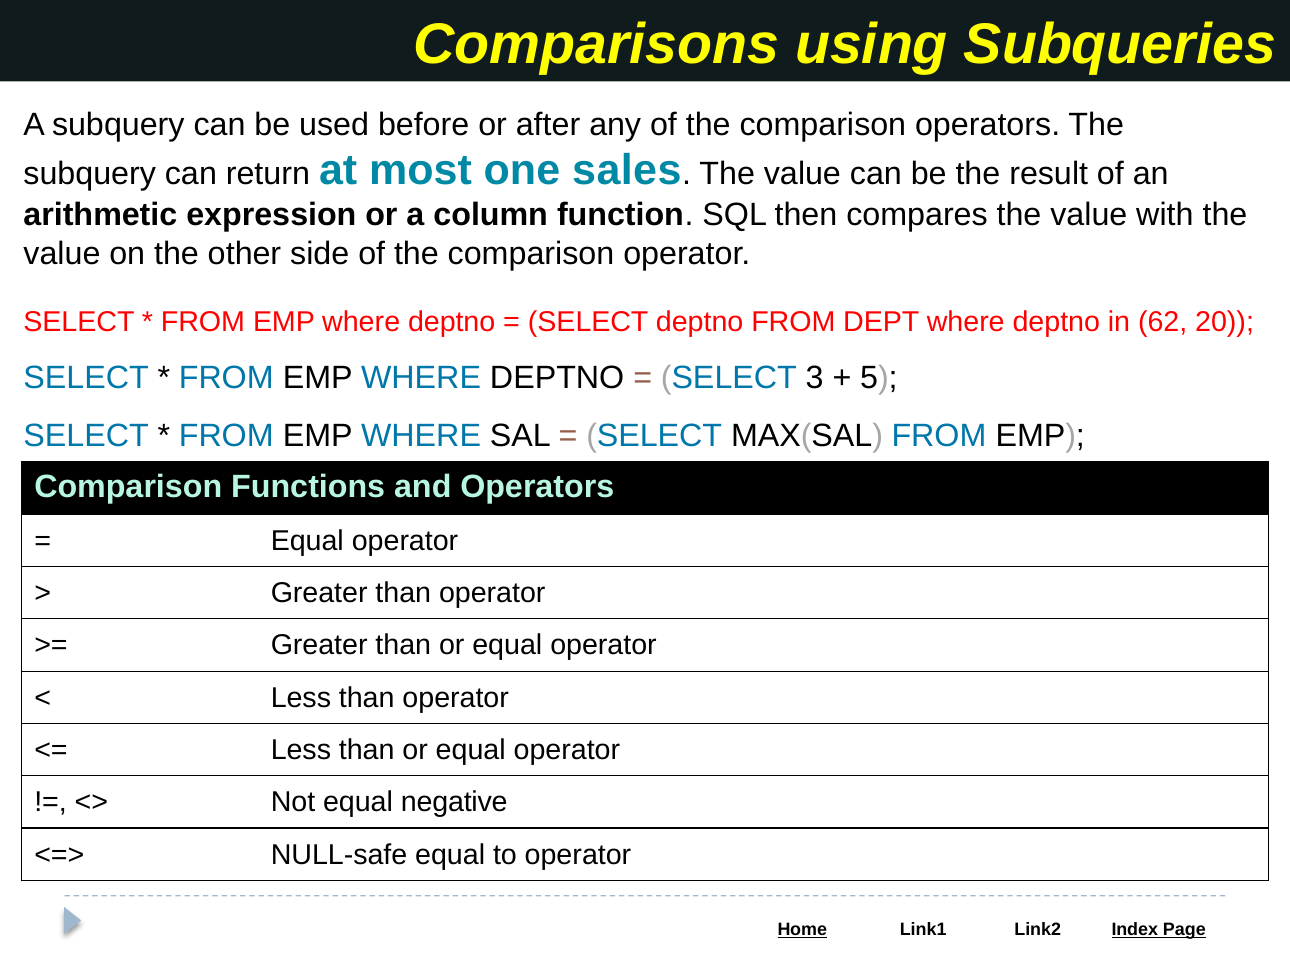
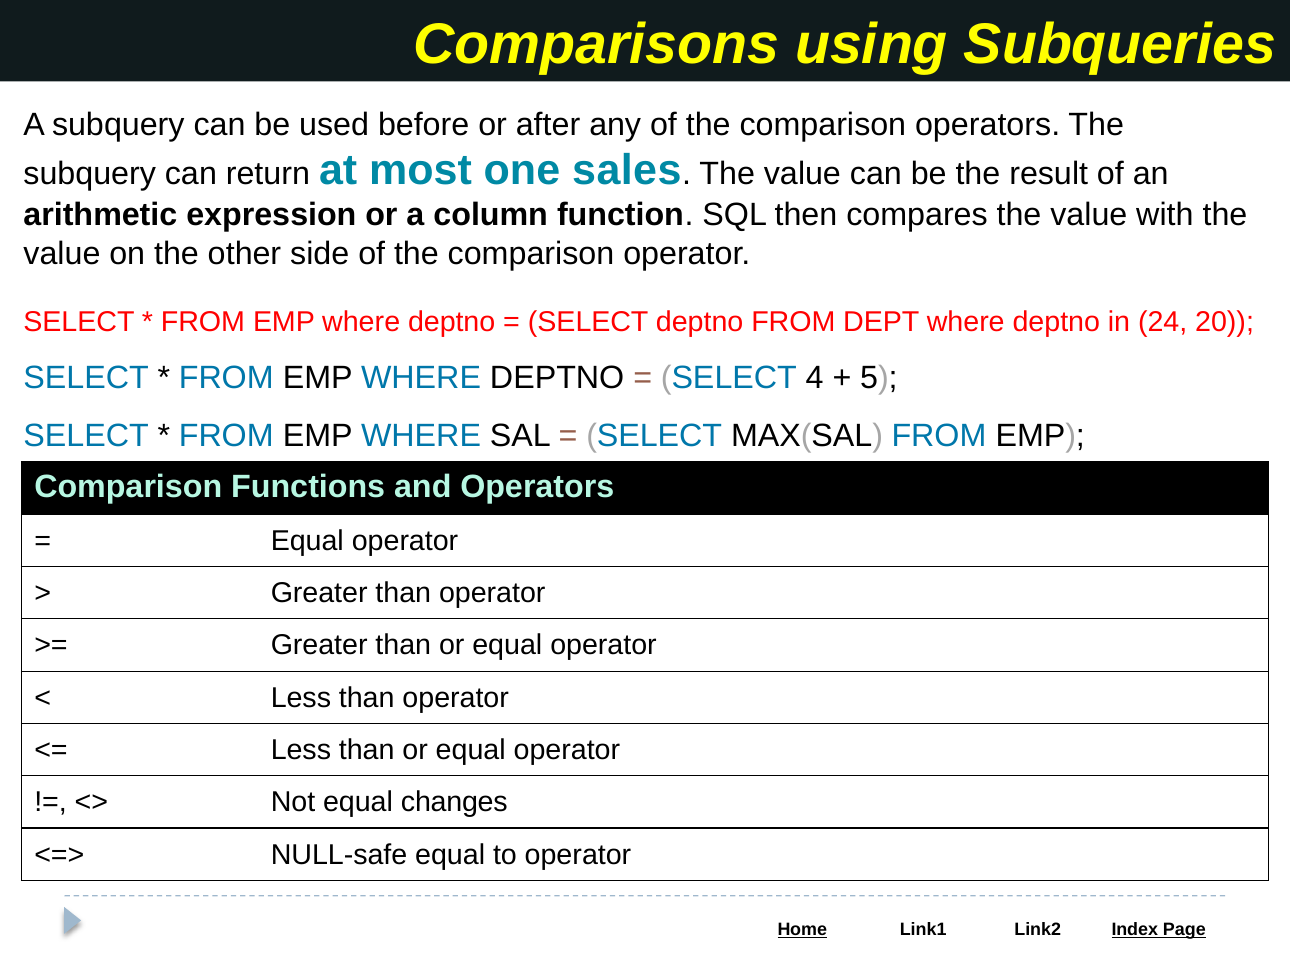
62: 62 -> 24 (1163, 322)
3: 3 -> 4 (815, 378)
negative: negative -> changes (454, 803)
